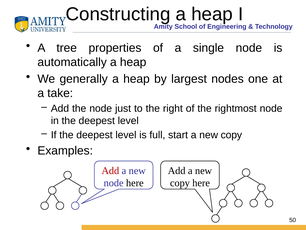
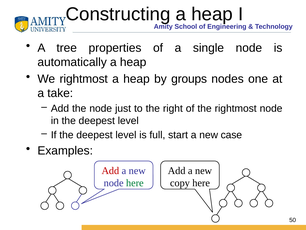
We generally: generally -> rightmost (84, 79)
largest: largest -> groups (189, 79)
start a new copy: copy -> case (231, 135)
here colour: black -> green (135, 183)
